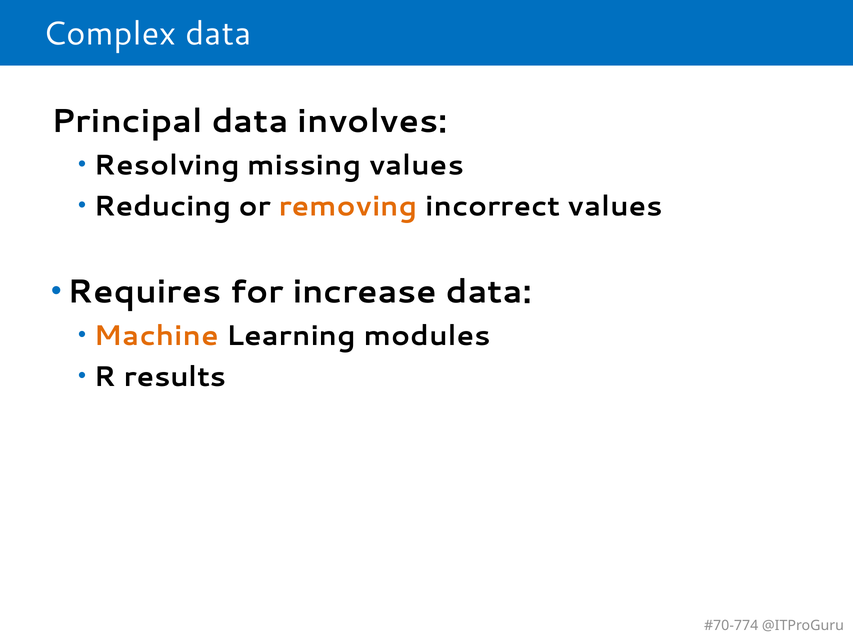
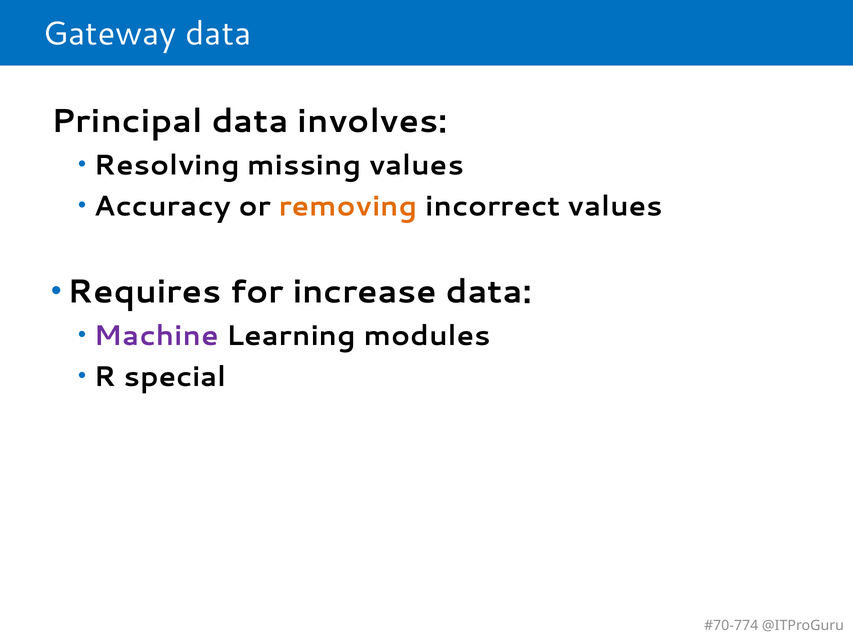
Complex: Complex -> Gateway (110, 34)
Reducing: Reducing -> Accuracy (162, 207)
Machine colour: orange -> purple (156, 336)
results: results -> special (175, 377)
